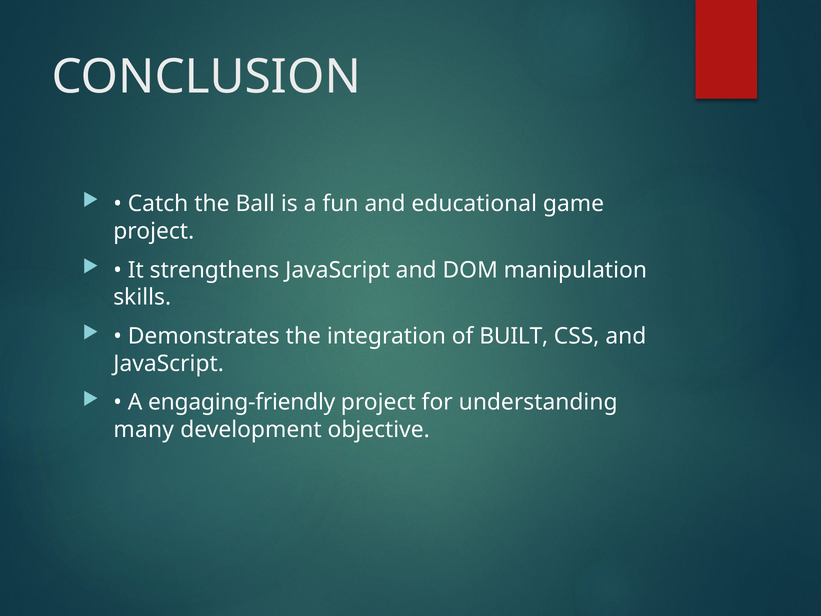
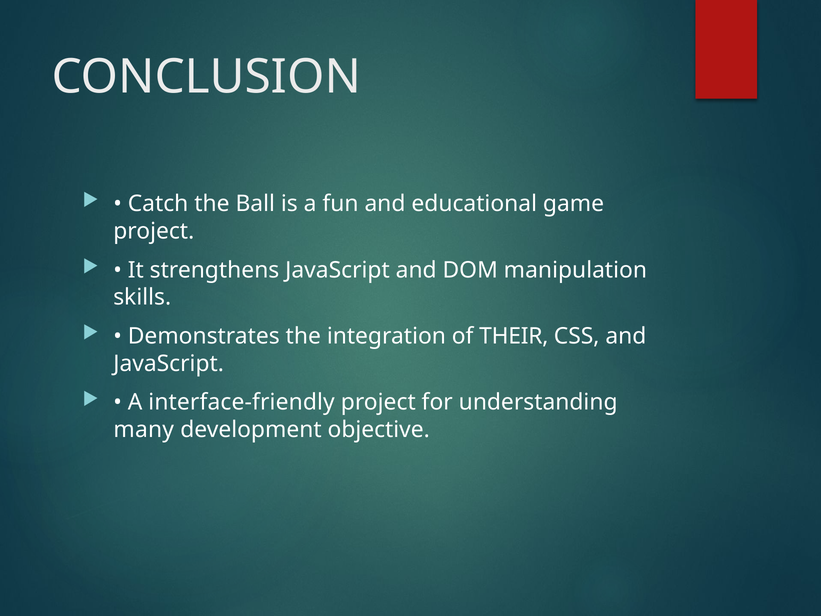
BUILT: BUILT -> THEIR (514, 336)
engaging-friendly: engaging-friendly -> interface-friendly (242, 402)
